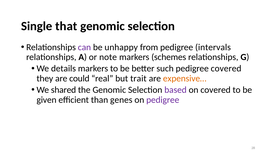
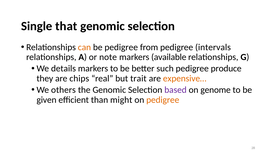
can colour: purple -> orange (84, 47)
be unhappy: unhappy -> pedigree (121, 47)
schemes: schemes -> available (169, 57)
pedigree covered: covered -> produce (226, 69)
could: could -> chips (79, 79)
shared: shared -> others (63, 90)
on covered: covered -> genome (216, 90)
genes: genes -> might (121, 100)
pedigree colour: purple -> orange (163, 100)
